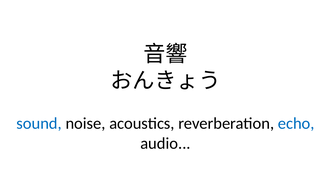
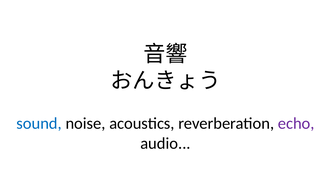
echo colour: blue -> purple (296, 124)
